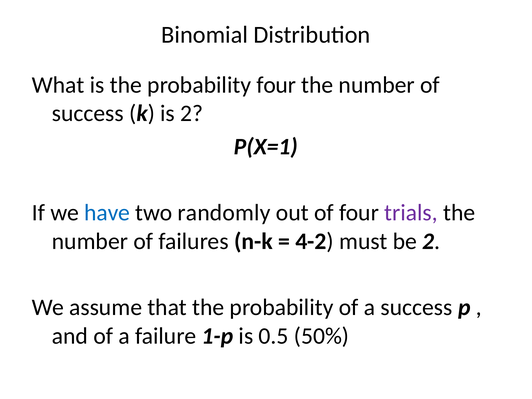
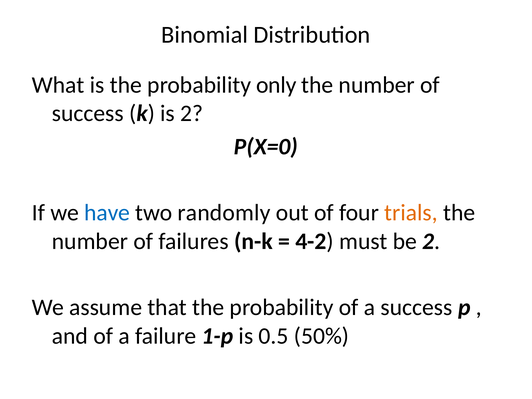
probability four: four -> only (276, 85)
P(X=1: P(X=1 -> P(X=0 (266, 147)
trials colour: purple -> orange (411, 213)
